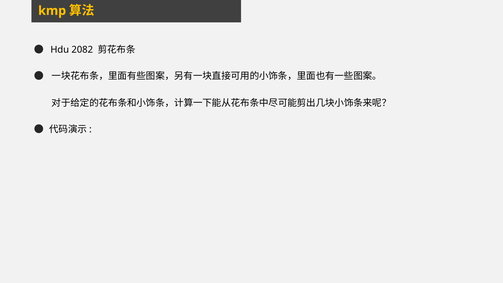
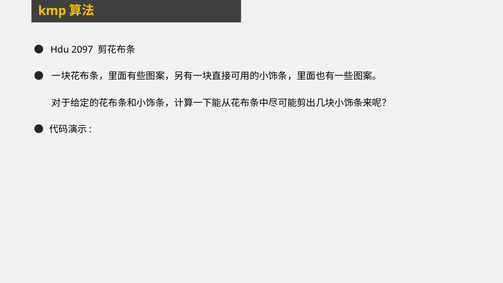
2082: 2082 -> 2097 (82, 50)
